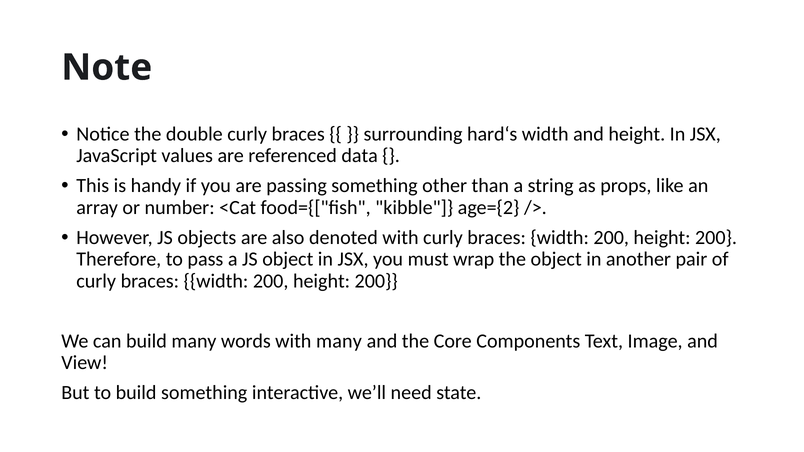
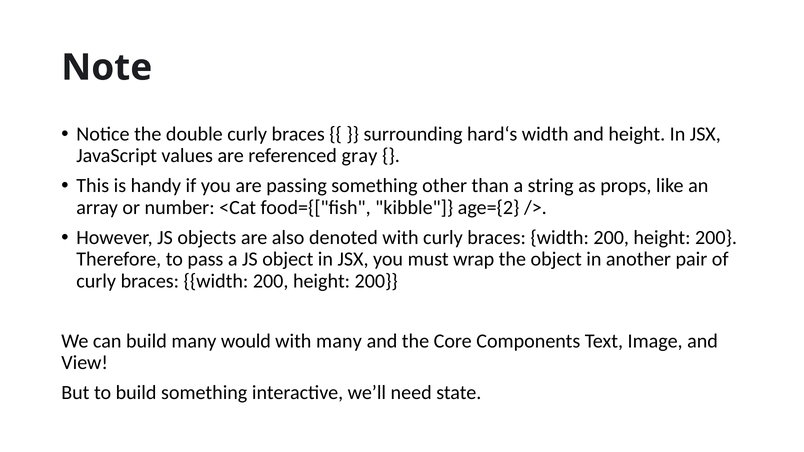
data: data -> gray (359, 156)
words: words -> would (246, 341)
